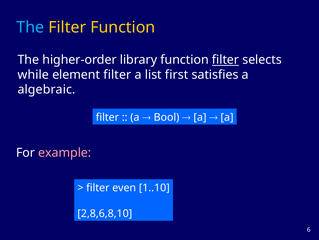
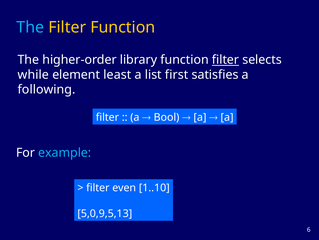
element filter: filter -> least (117, 74)
algebraic: algebraic -> following (47, 89)
example colour: pink -> light blue (65, 152)
2,8,6,8,10: 2,8,6,8,10 -> 5,0,9,5,13 (105, 213)
